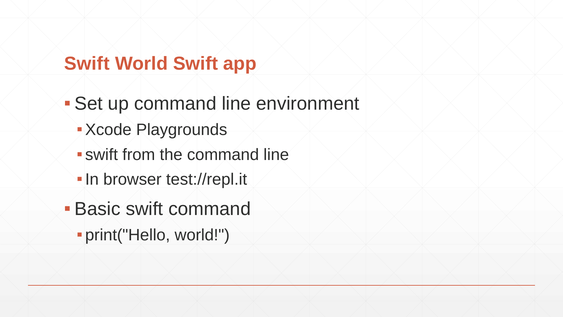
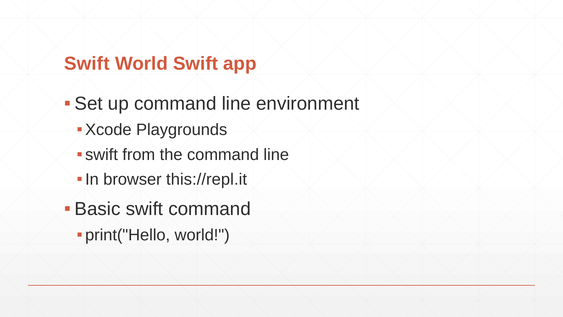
test://repl.it: test://repl.it -> this://repl.it (207, 179)
